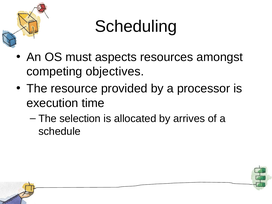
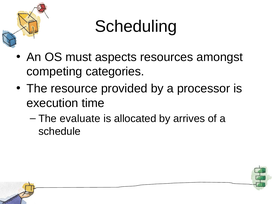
objectives: objectives -> categories (115, 72)
selection: selection -> evaluate (80, 119)
